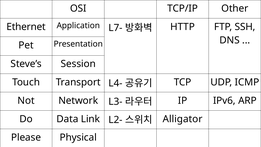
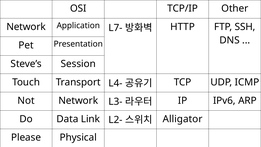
Ethernet: Ethernet -> Network (26, 27)
